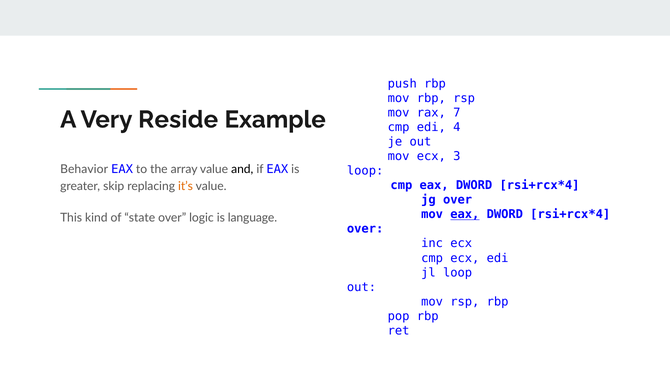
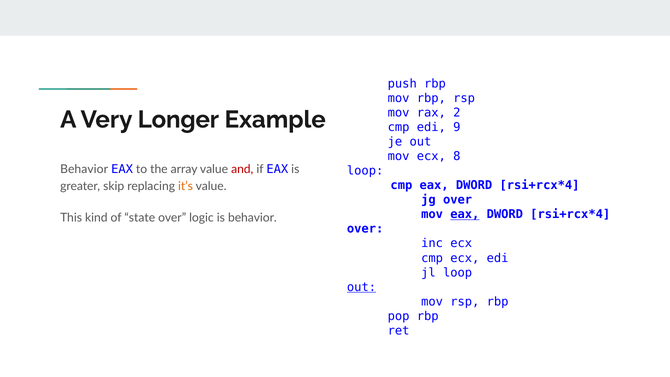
7: 7 -> 2 (457, 113)
Reside: Reside -> Longer (178, 120)
4: 4 -> 9 (457, 127)
3: 3 -> 8 (457, 156)
and colour: black -> red (242, 169)
is language: language -> behavior (252, 218)
out underline: none -> present (362, 287)
